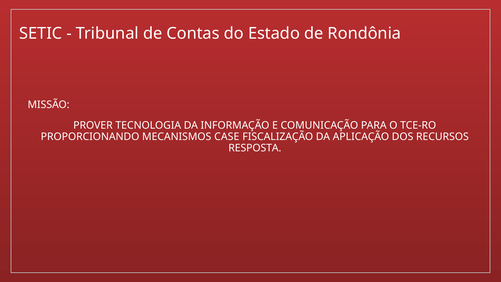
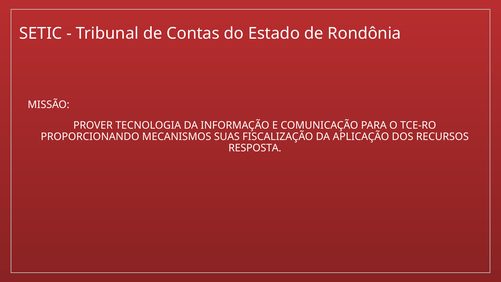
CASE: CASE -> SUAS (227, 137)
